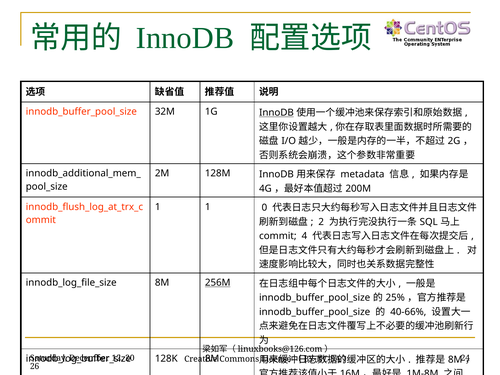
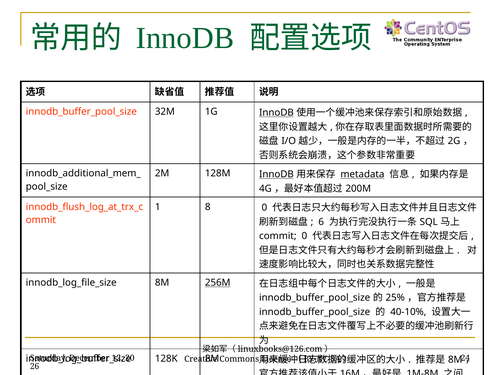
InnoDB underline: none -> present (276, 174)
metadata underline: none -> present (362, 174)
1 1: 1 -> 8 (208, 207)
2: 2 -> 6 (321, 222)
4: 4 -> 0 (304, 236)
40-66%: 40-66% -> 40-10% (408, 312)
